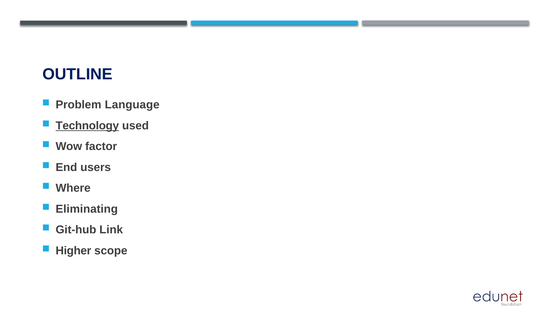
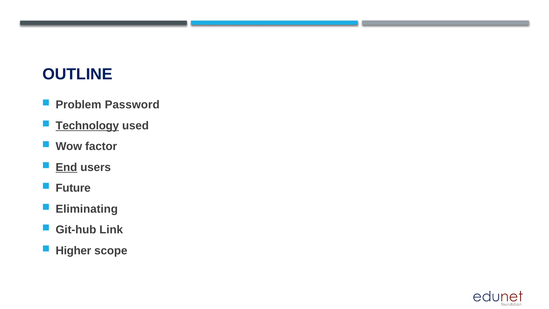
Language: Language -> Password (132, 105)
End underline: none -> present (66, 167)
Where: Where -> Future (73, 188)
